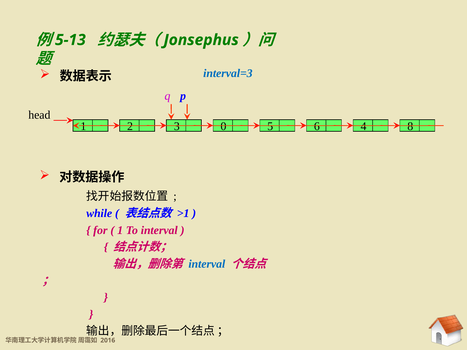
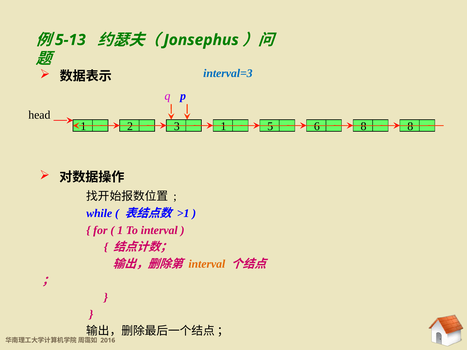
3 0: 0 -> 1 (223, 126)
6 4: 4 -> 8 (364, 126)
interval colour: blue -> orange (207, 264)
